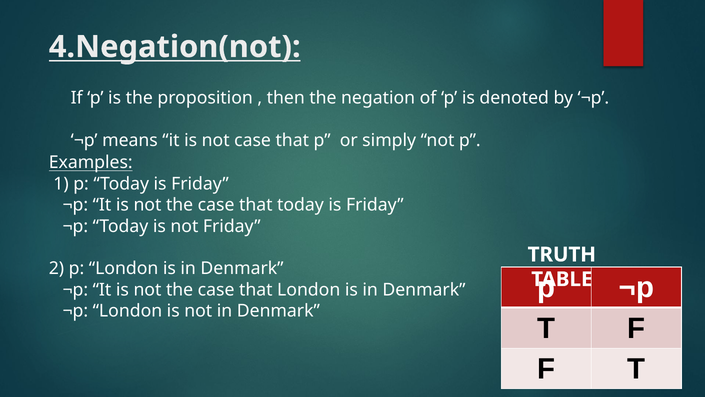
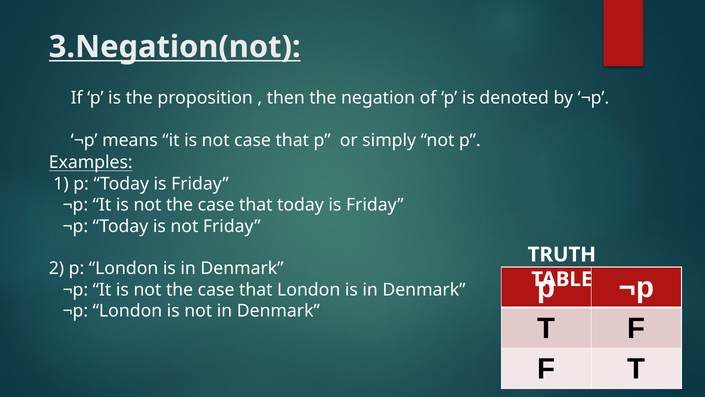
4.Negation(not: 4.Negation(not -> 3.Negation(not (175, 47)
